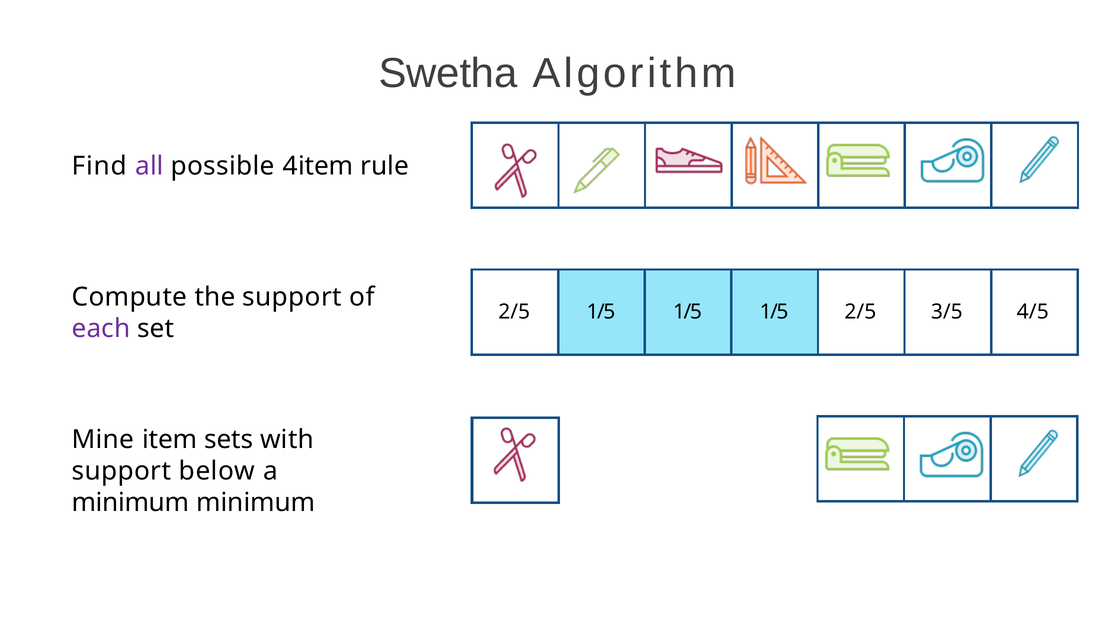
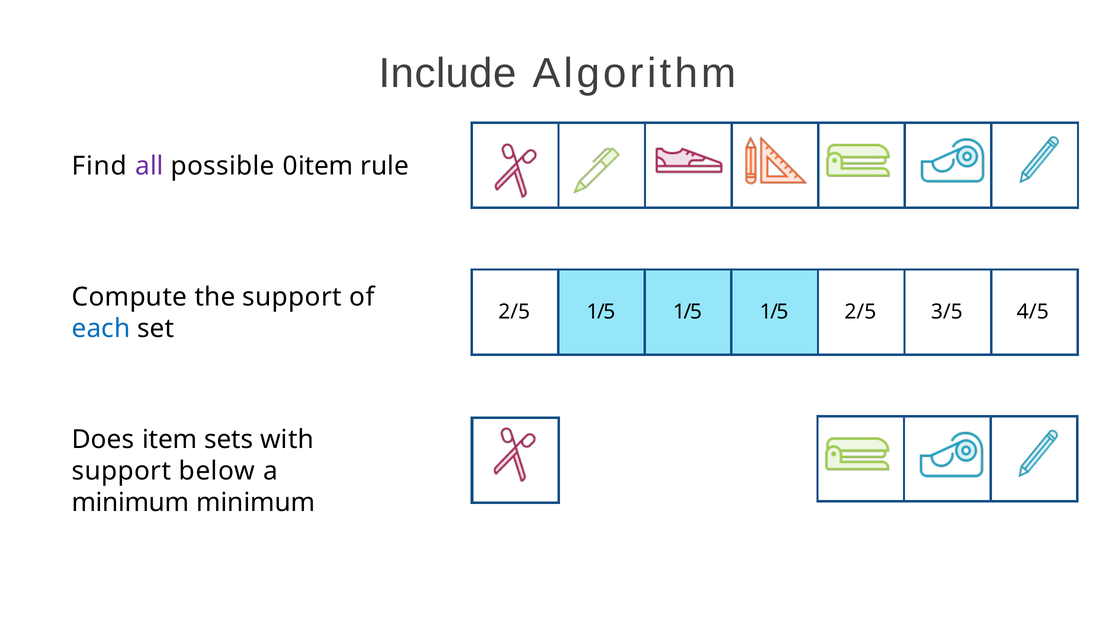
Swetha: Swetha -> Include (448, 74)
4: 4 -> 0 (290, 166)
each colour: purple -> blue (101, 329)
Mine: Mine -> Does (103, 440)
